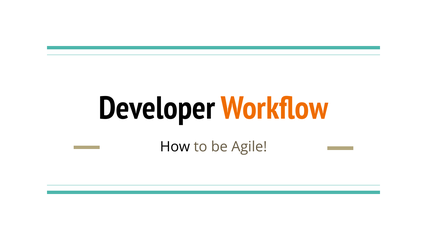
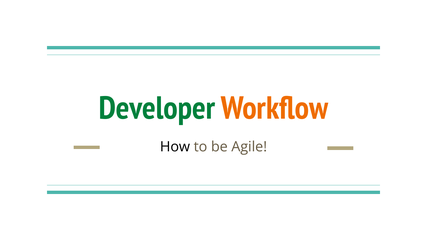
Developer colour: black -> green (157, 108)
